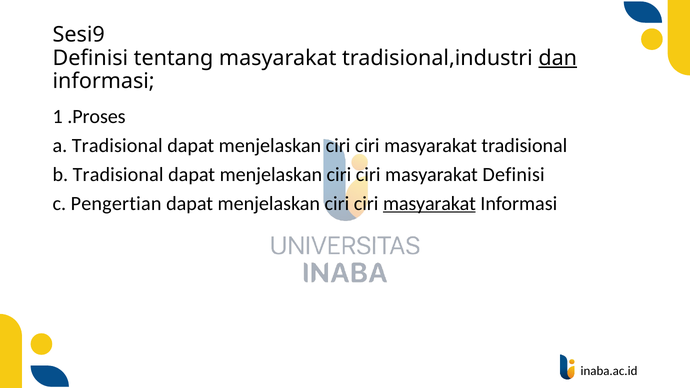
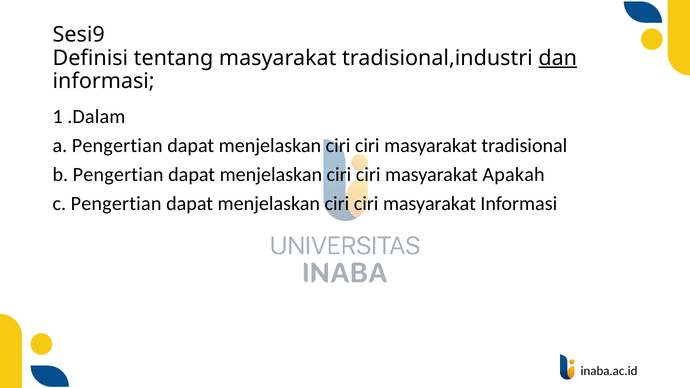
.Proses: .Proses -> .Dalam (96, 117)
a Tradisional: Tradisional -> Pengertian (117, 146)
b Tradisional: Tradisional -> Pengertian (118, 175)
masyarakat Definisi: Definisi -> Apakah (514, 175)
masyarakat underline: present -> none (429, 203)
